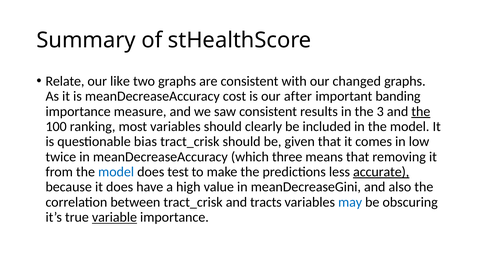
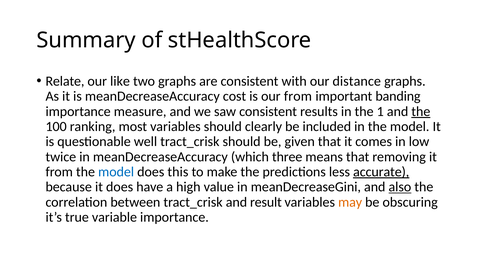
changed: changed -> distance (357, 81)
our after: after -> from (298, 96)
3: 3 -> 1 (380, 111)
bias: bias -> well (146, 141)
test: test -> this (178, 172)
also underline: none -> present (400, 187)
tracts: tracts -> result (266, 202)
may colour: blue -> orange (350, 202)
variable underline: present -> none (114, 217)
